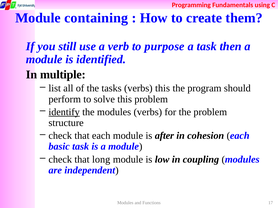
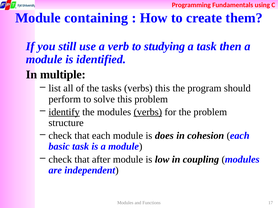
purpose: purpose -> studying (165, 46)
verbs underline: none -> present (148, 112)
after: after -> does (164, 136)
long: long -> after (101, 160)
